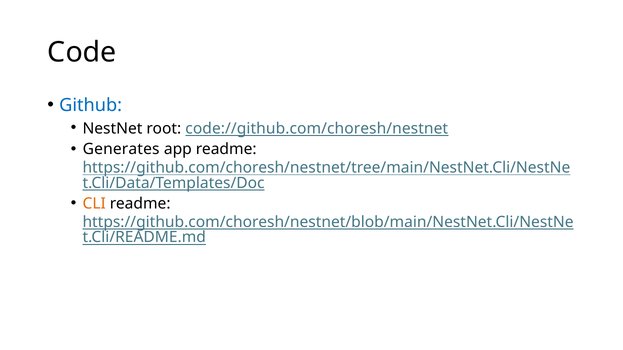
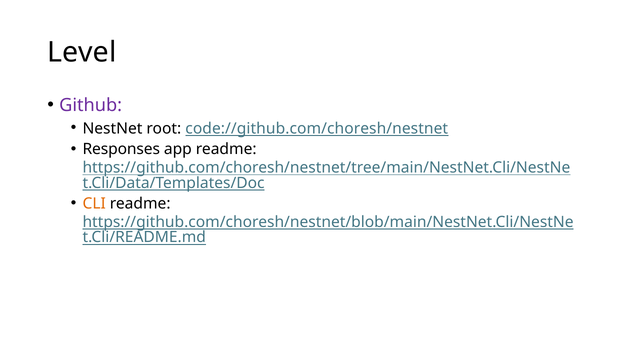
Code: Code -> Level (82, 52)
Github colour: blue -> purple (91, 105)
Generates: Generates -> Responses (121, 149)
